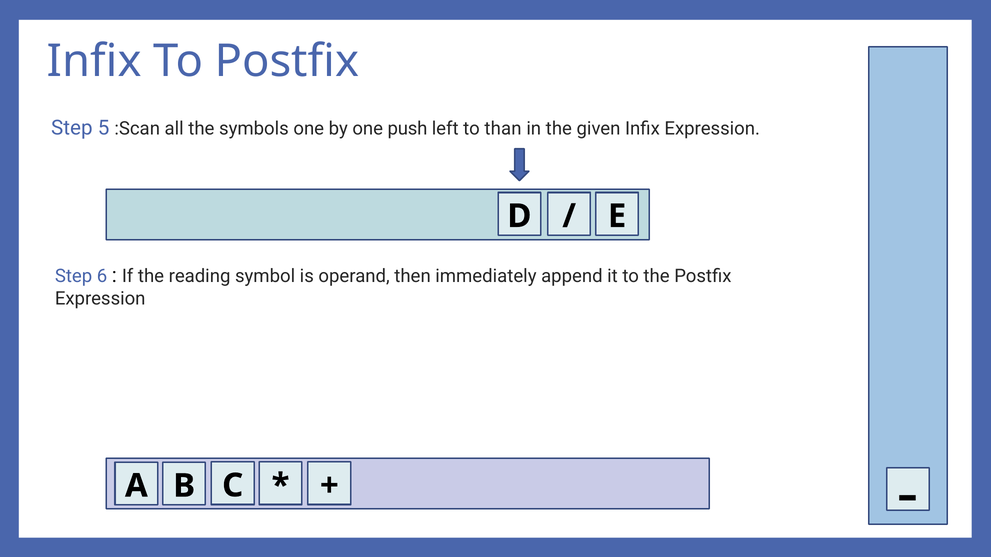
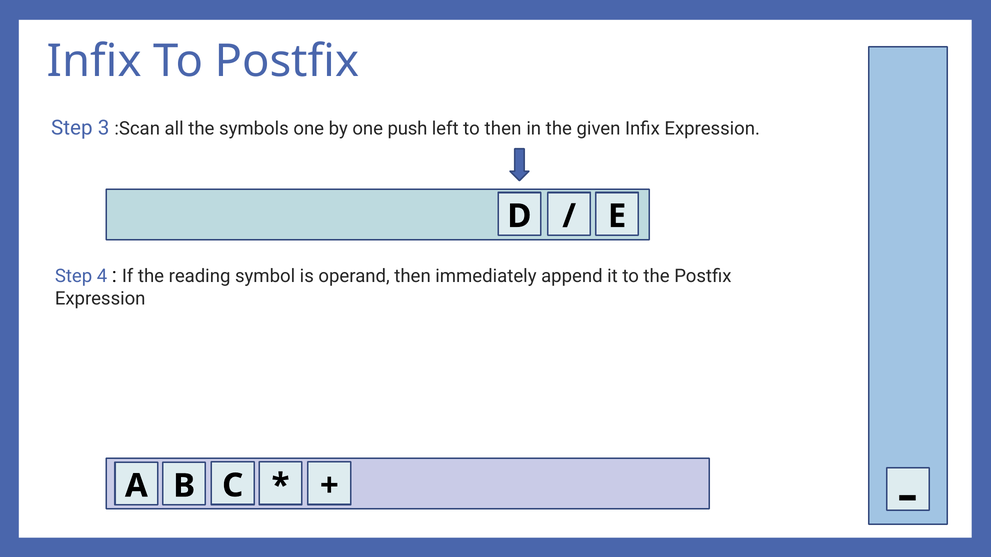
5: 5 -> 3 (104, 128)
to than: than -> then (503, 129)
6: 6 -> 4 (102, 276)
